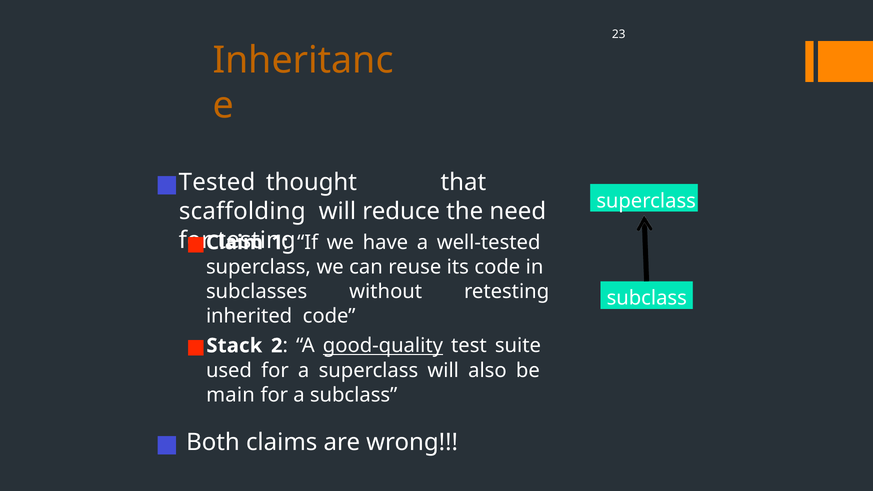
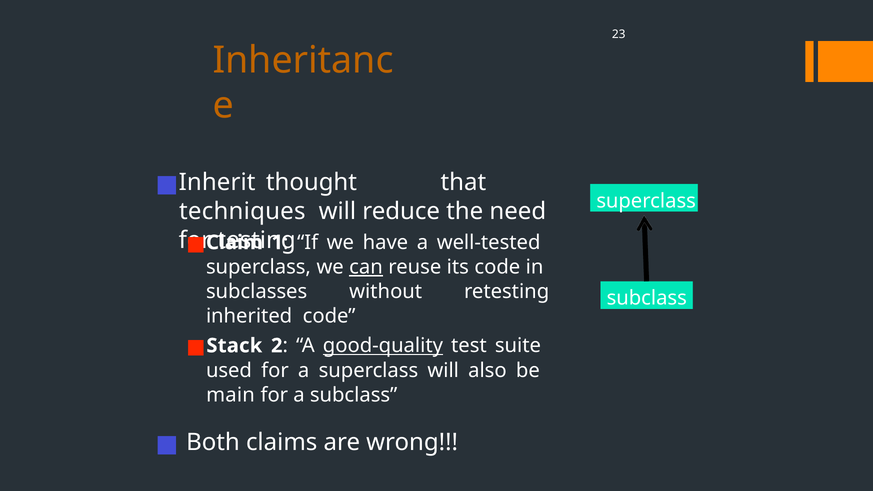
Tested: Tested -> Inherit (217, 183)
scaffolding: scaffolding -> techniques (242, 212)
can underline: none -> present (366, 267)
